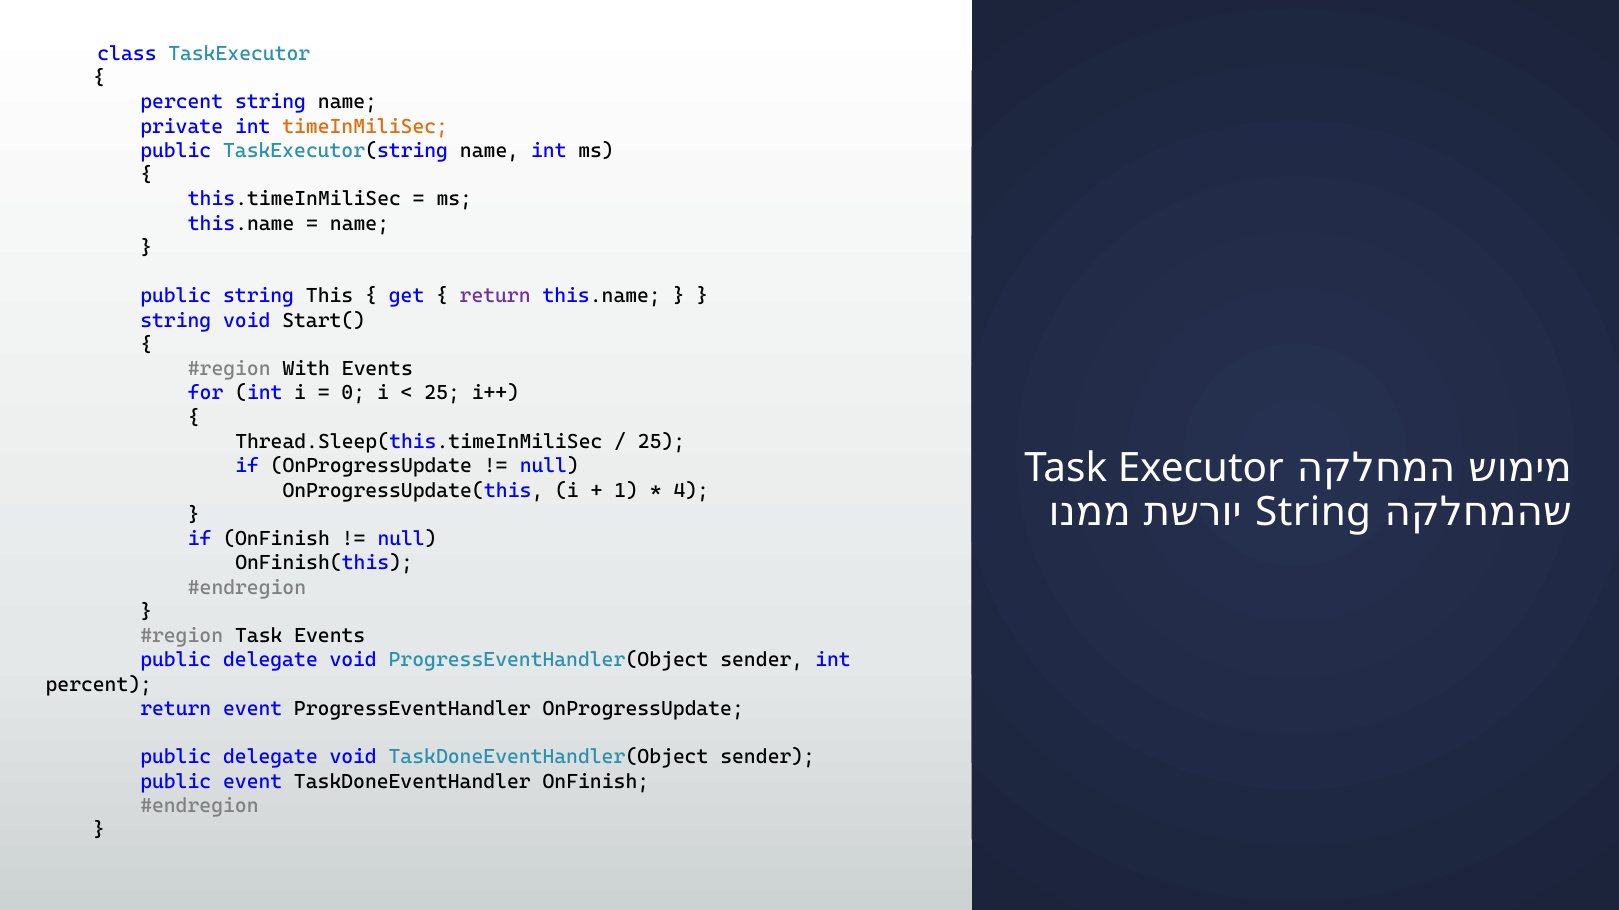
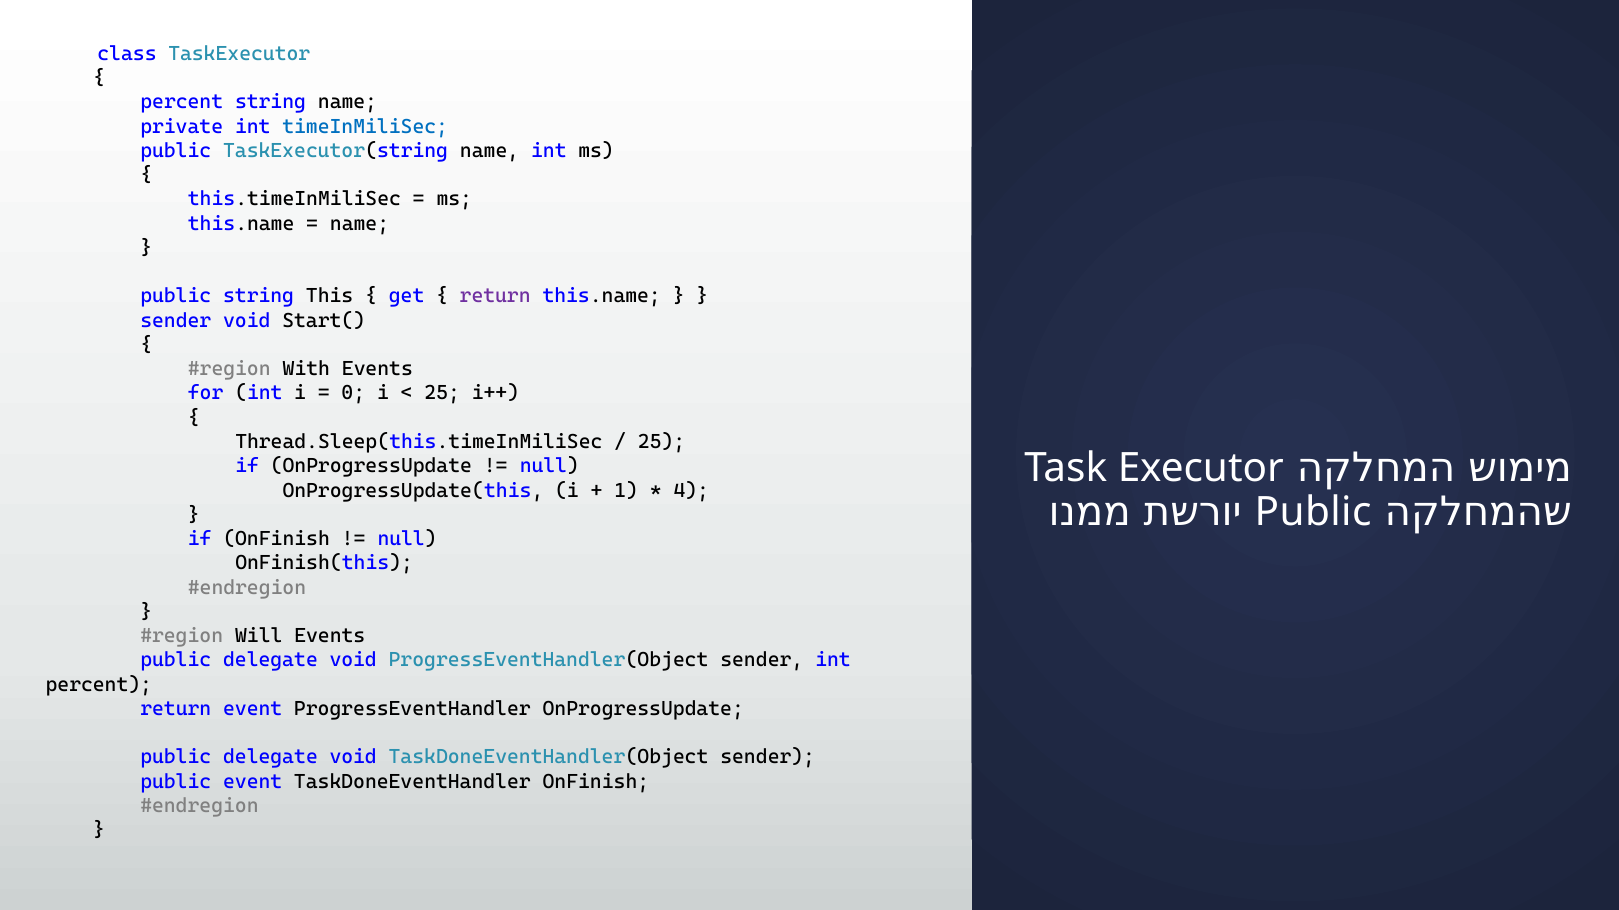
timeInMiliSec colour: orange -> blue (365, 126)
string: string -> sender (176, 321)
String: String -> Public (1313, 513)
Task: Task -> Will (259, 636)
